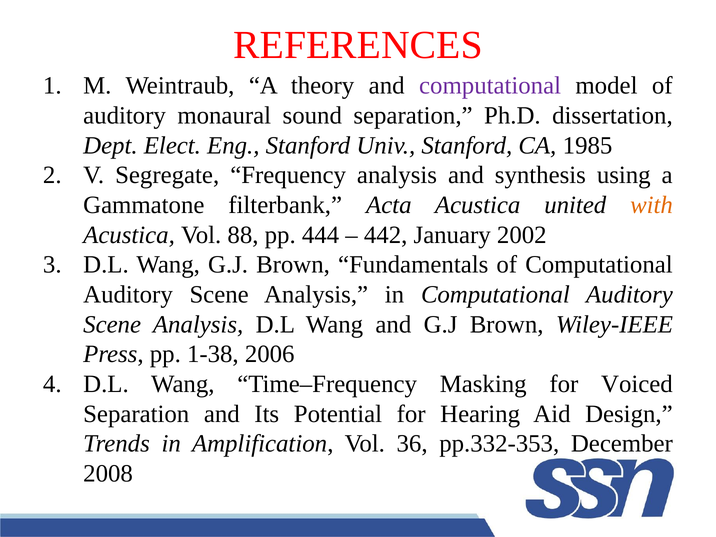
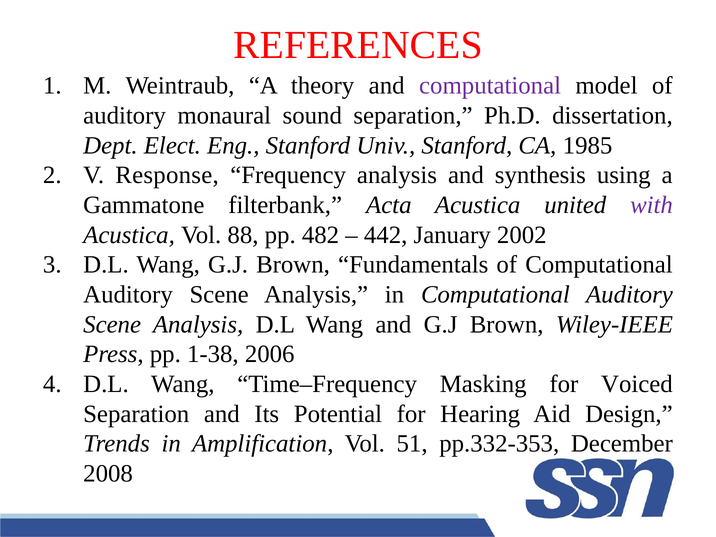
Segregate: Segregate -> Response (167, 175)
with colour: orange -> purple (652, 205)
444: 444 -> 482 (321, 235)
36: 36 -> 51 (412, 444)
